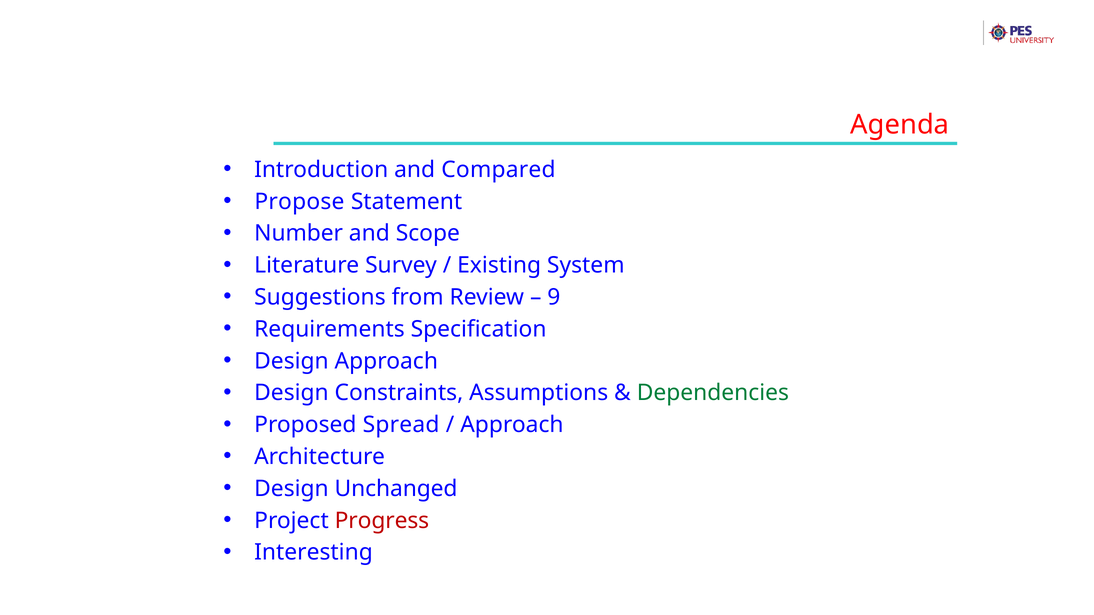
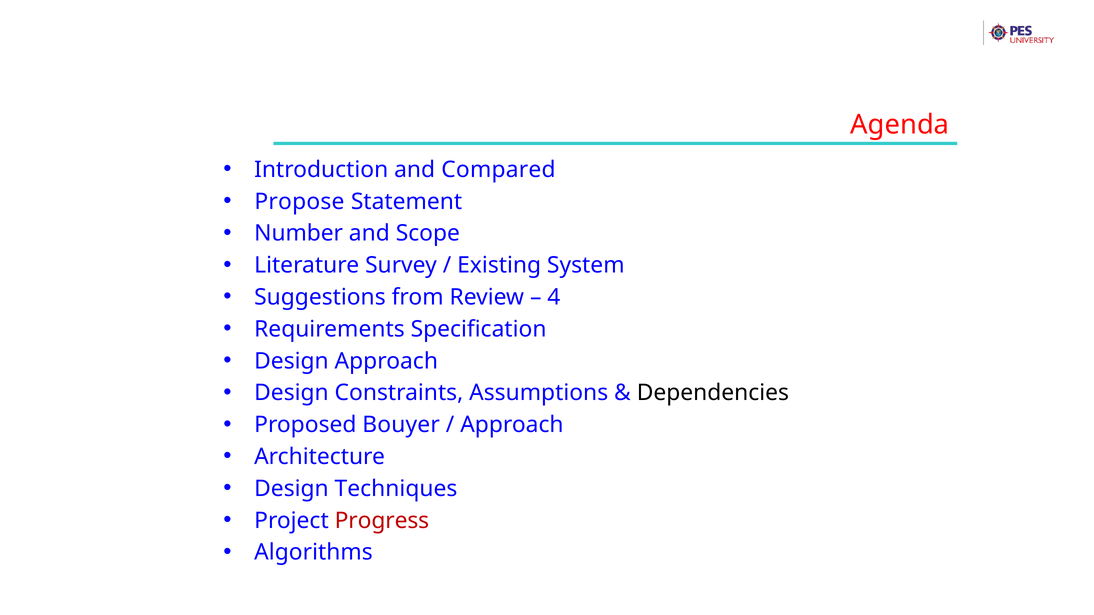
9: 9 -> 4 (554, 297)
Dependencies colour: green -> black (713, 393)
Spread: Spread -> Bouyer (401, 425)
Unchanged: Unchanged -> Techniques (396, 489)
Interesting: Interesting -> Algorithms (313, 553)
